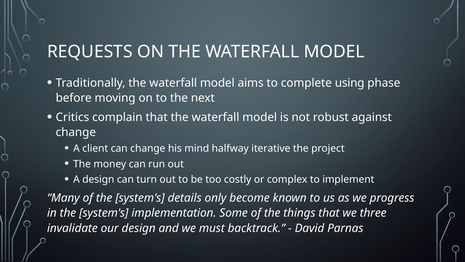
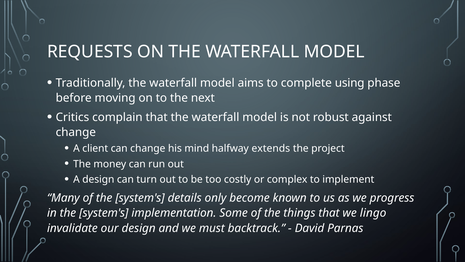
iterative: iterative -> extends (271, 148)
three: three -> lingo (373, 213)
